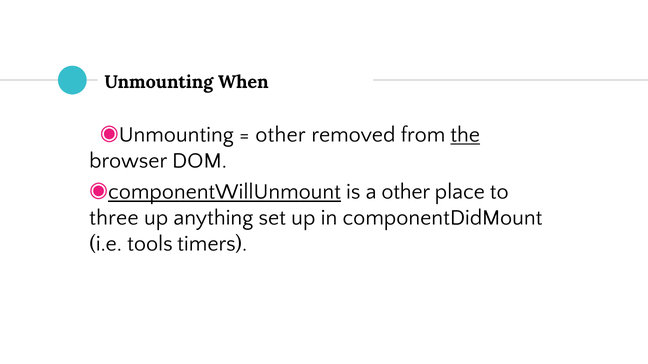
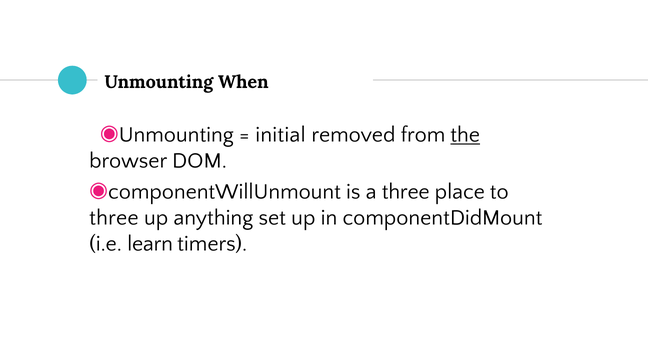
other: other -> initial (280, 135)
componentWillUnmount underline: present -> none (225, 192)
a other: other -> three (406, 192)
tools: tools -> learn (150, 244)
